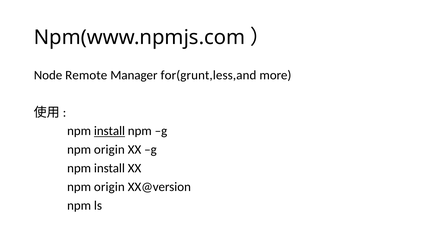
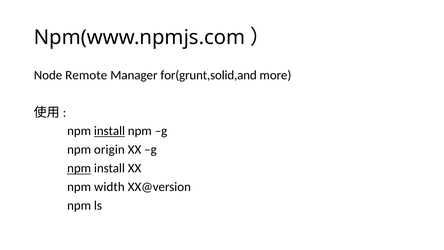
for(grunt,less,and: for(grunt,less,and -> for(grunt,solid,and (209, 75)
npm underline: none -> present (79, 168)
origin: origin -> width (109, 187)
